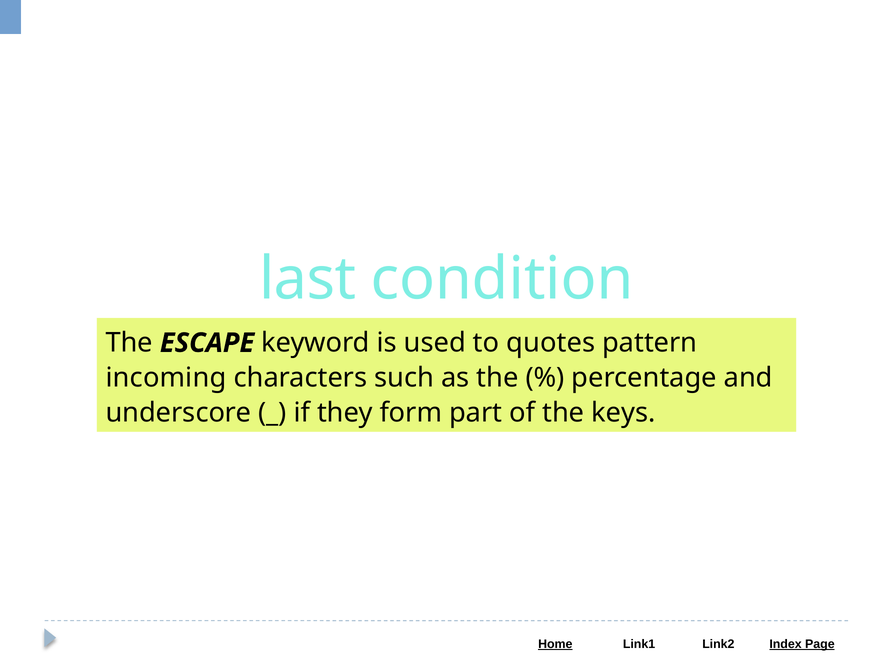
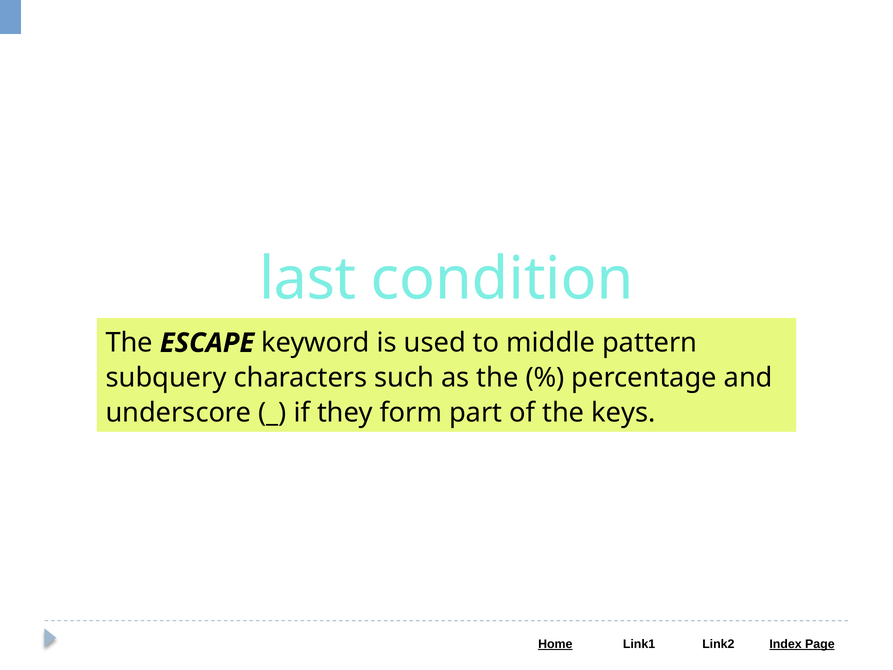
quotes: quotes -> middle (551, 343)
incoming: incoming -> subquery (166, 378)
